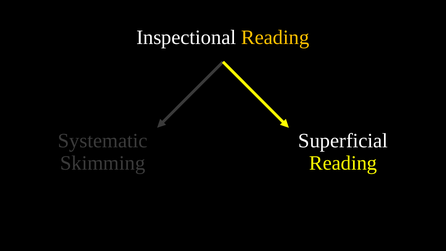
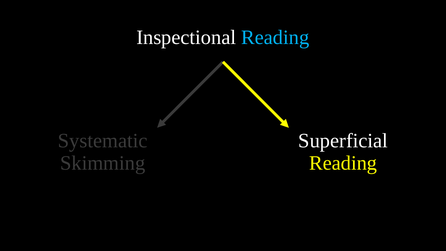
Reading colour: yellow -> light blue (275, 37)
